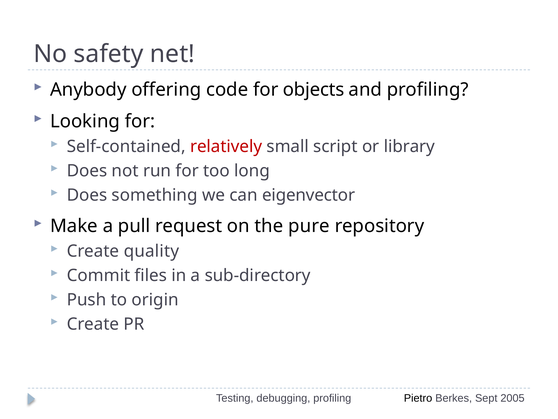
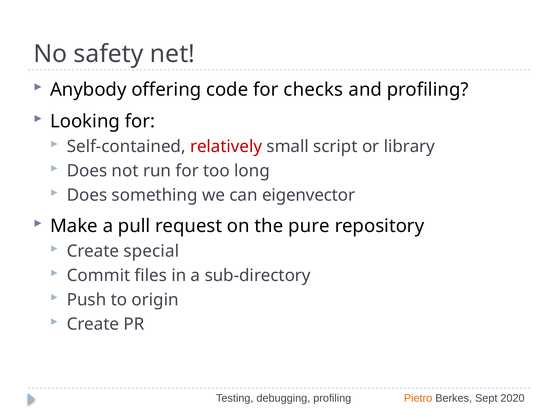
objects: objects -> checks (313, 90)
quality: quality -> special (151, 251)
Pietro colour: black -> orange (418, 398)
2005: 2005 -> 2020 (513, 398)
